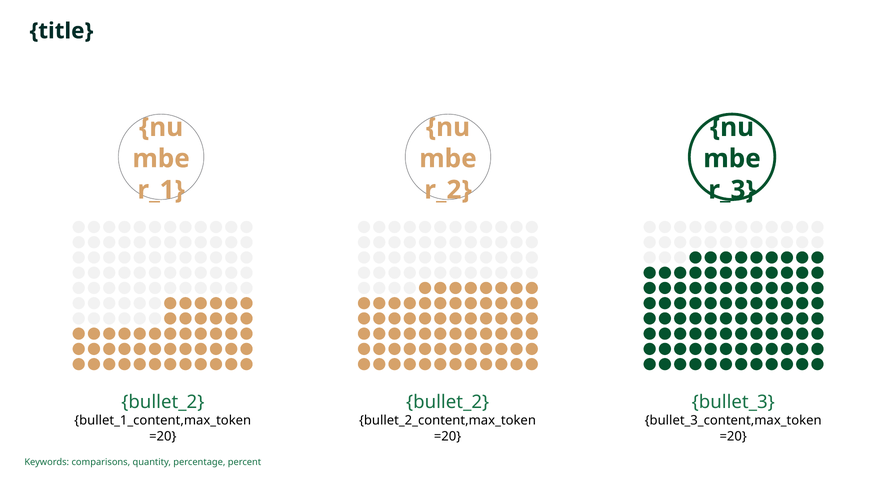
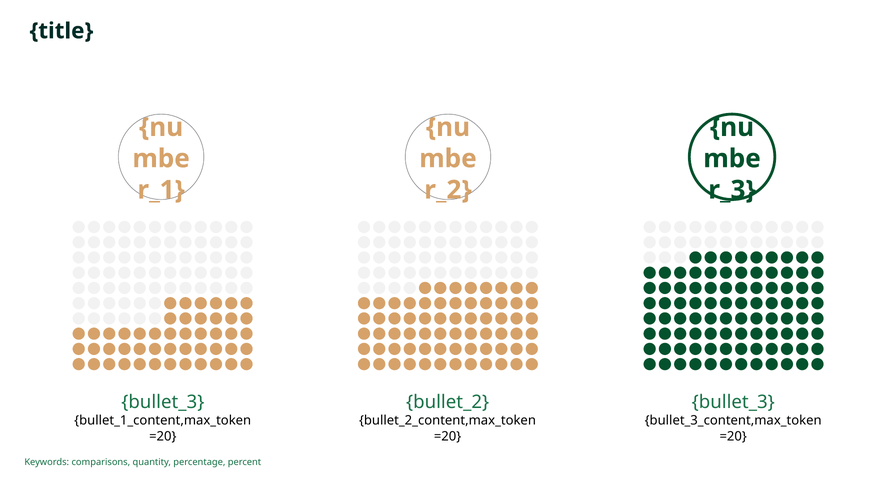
bullet_2: bullet_2 -> bullet_3 (163, 402)
